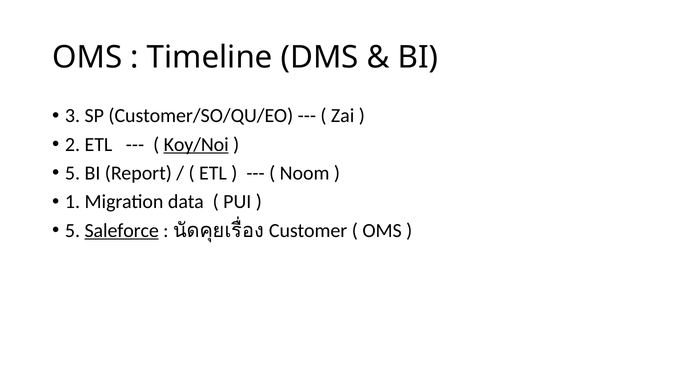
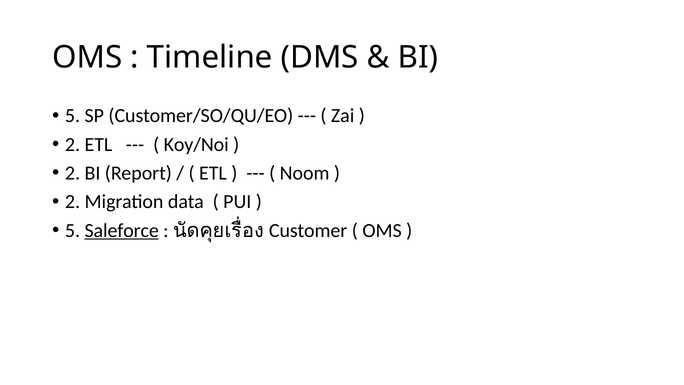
3: 3 -> 5 (73, 116)
Koy/Noi underline: present -> none (196, 144)
5: 5 -> 2 (73, 173)
1: 1 -> 2 (73, 202)
